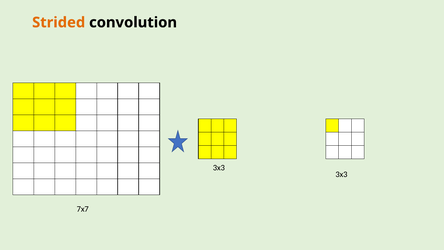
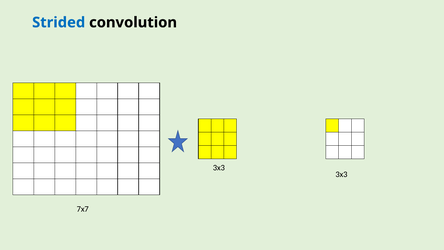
Strided colour: orange -> blue (59, 22)
